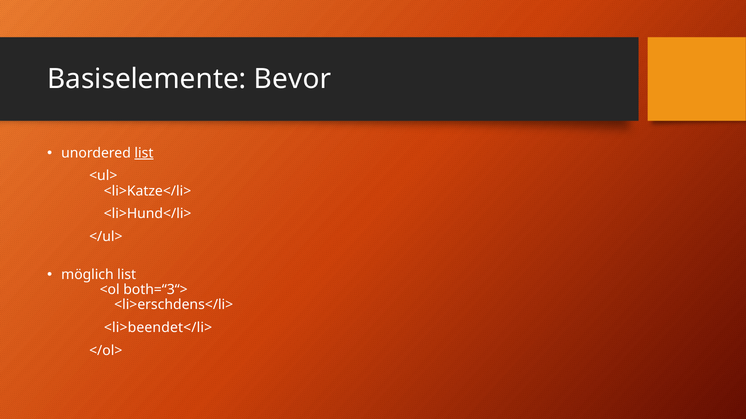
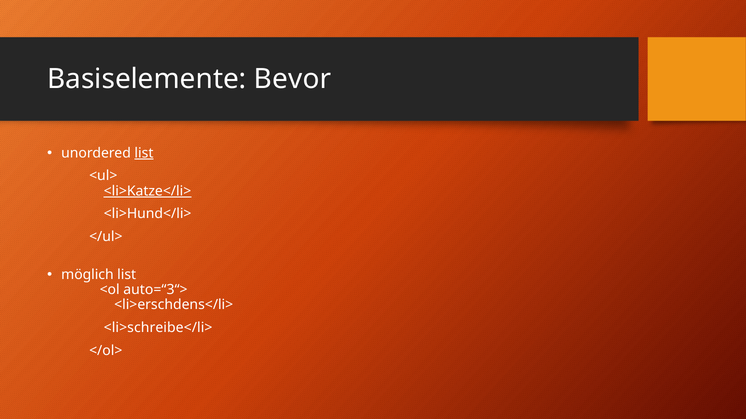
<li>Katze</li> underline: none -> present (147, 191)
both=“3“>: both=“3“> -> auto=“3“> (155, 290)
<li>beendet</li>: <li>beendet</li> -> <li>schreibe</li> (158, 328)
